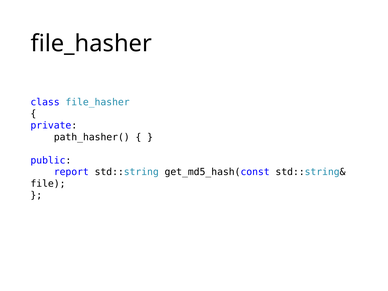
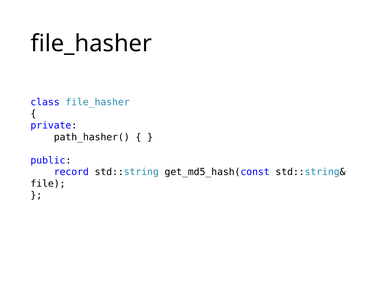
report: report -> record (71, 172)
